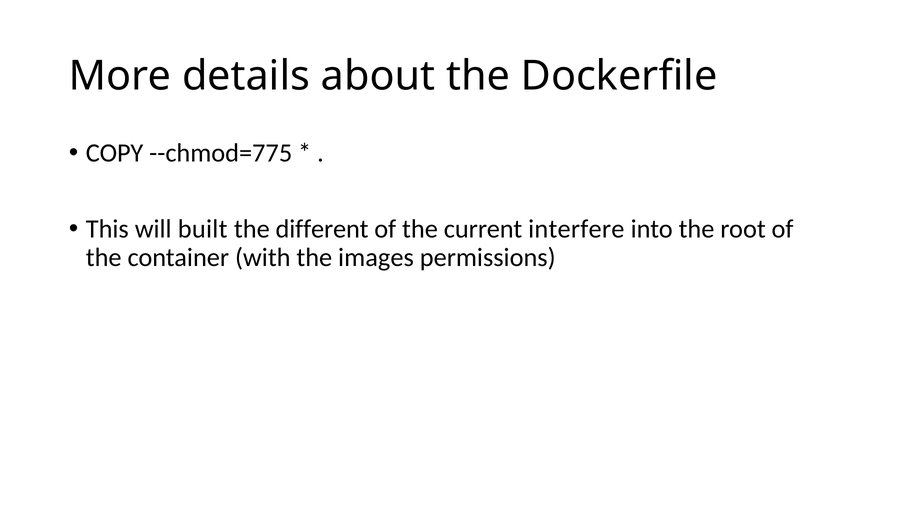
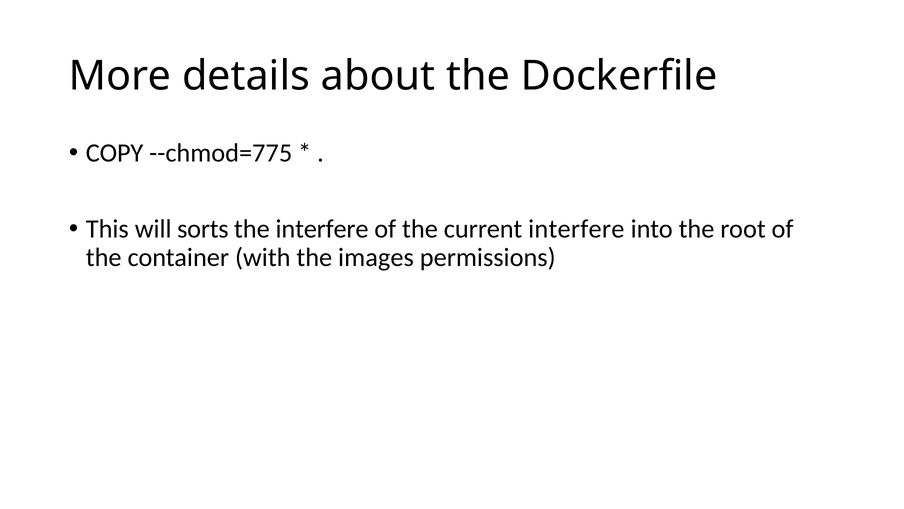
built: built -> sorts (203, 229)
the different: different -> interfere (322, 229)
